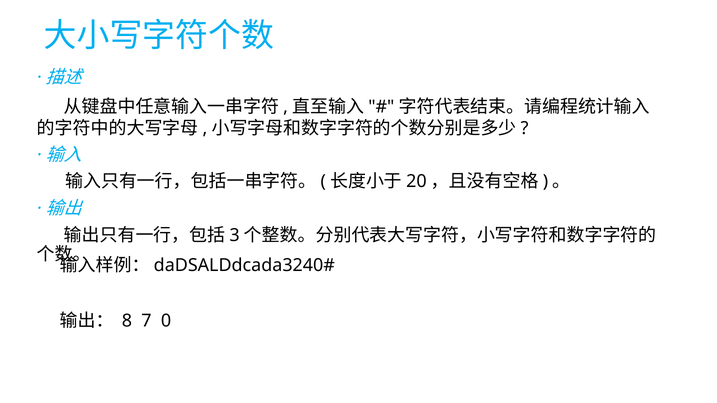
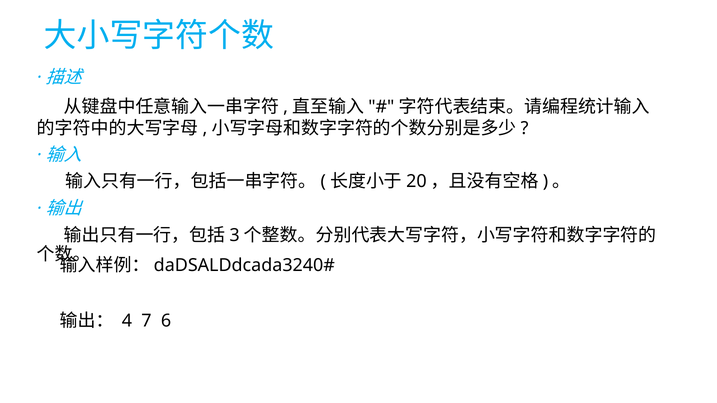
8: 8 -> 4 (127, 321)
0: 0 -> 6 (166, 321)
